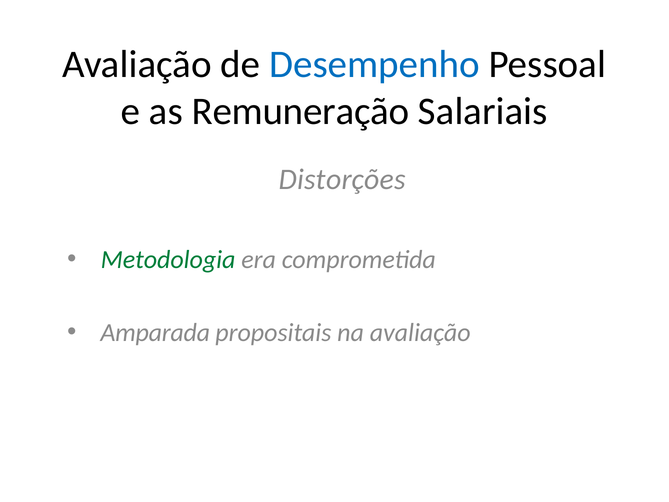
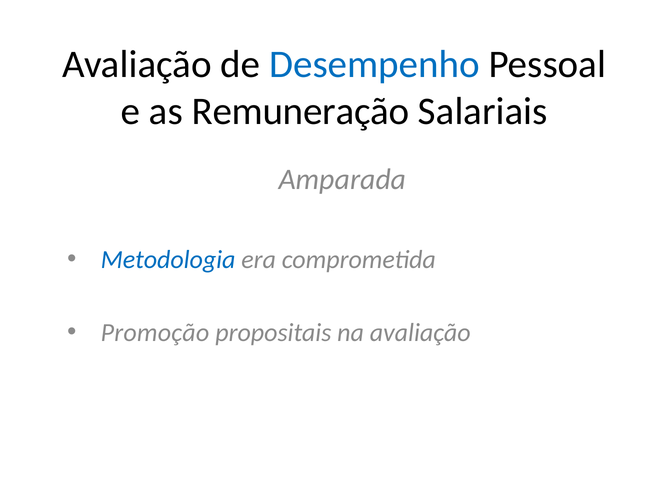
Distorções: Distorções -> Amparada (342, 179)
Metodologia colour: green -> blue (168, 259)
Amparada: Amparada -> Promoção (155, 332)
